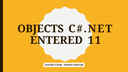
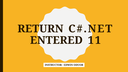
OBJECTS: OBJECTS -> RETURN (40, 29)
